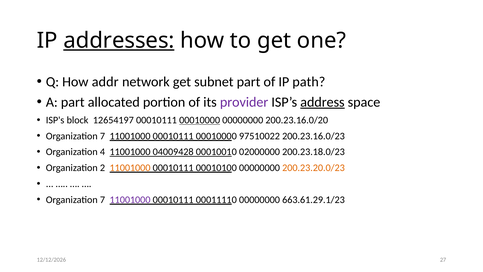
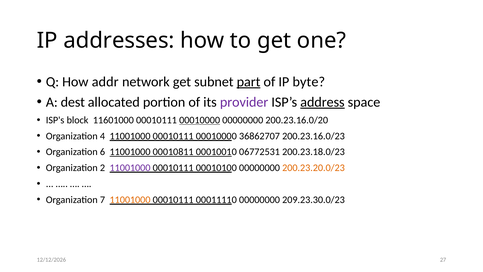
addresses underline: present -> none (119, 41)
part underline: none -> present (249, 82)
path: path -> byte (309, 82)
A part: part -> dest (73, 102)
12654197: 12654197 -> 11601000 (113, 120)
7: 7 -> 4 (102, 136)
97510022: 97510022 -> 36862707 (259, 136)
4: 4 -> 6 (102, 152)
04009428: 04009428 -> 00010811 (173, 152)
02000000: 02000000 -> 06772531 (259, 152)
11001000 colour: orange -> purple (130, 168)
11001000 colour: purple -> orange (130, 200)
663.61.29.1/23: 663.61.29.1/23 -> 209.23.30.0/23 (314, 200)
